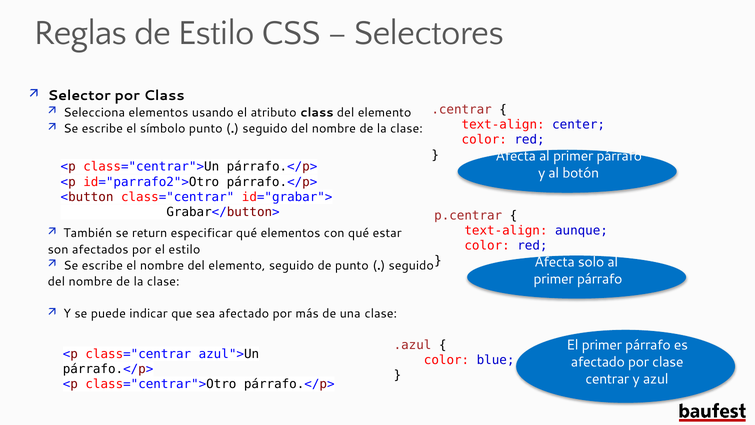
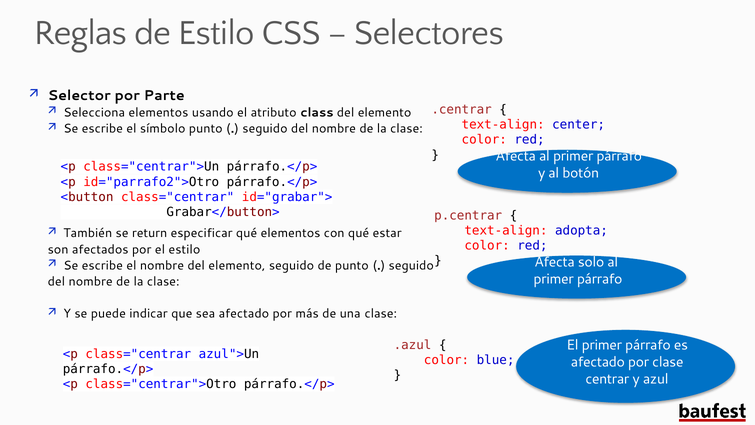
por Class: Class -> Parte (164, 95)
aunque: aunque -> adopta (581, 230)
